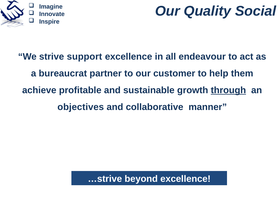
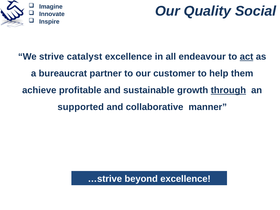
support: support -> catalyst (84, 57)
act underline: none -> present (247, 57)
objectives: objectives -> supported (81, 107)
